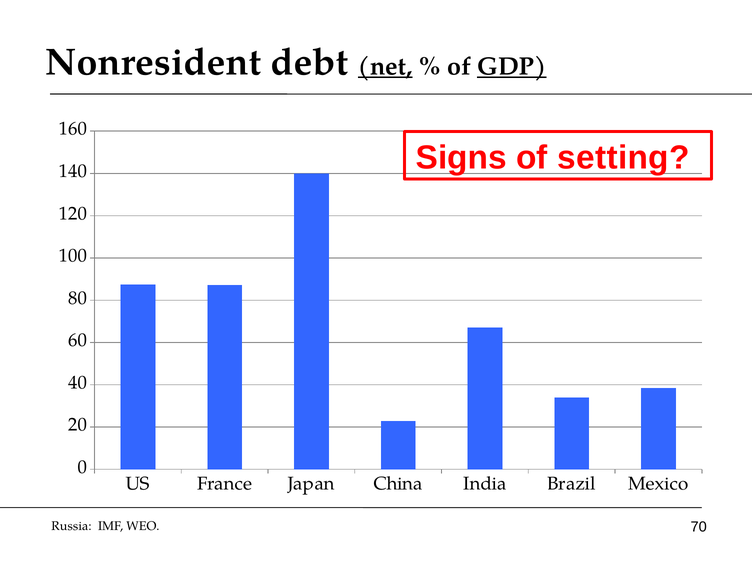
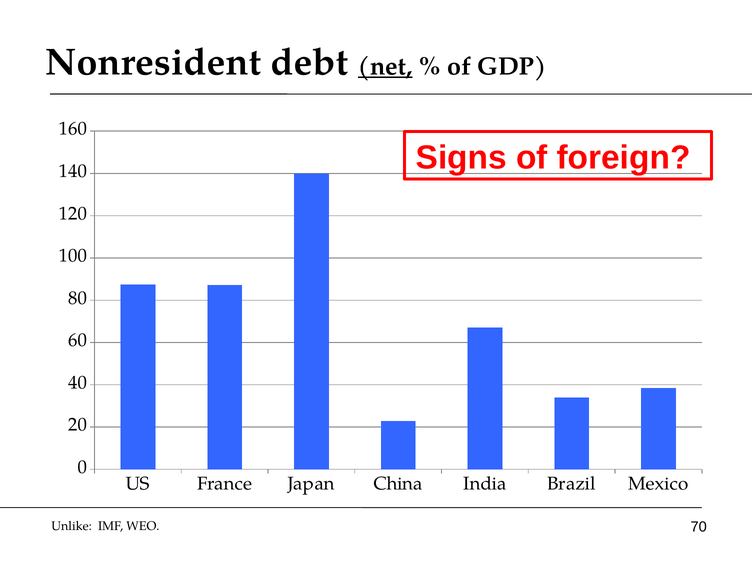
GDP underline: present -> none (512, 66)
setting: setting -> foreign (624, 158)
Russia: Russia -> Unlike (72, 526)
